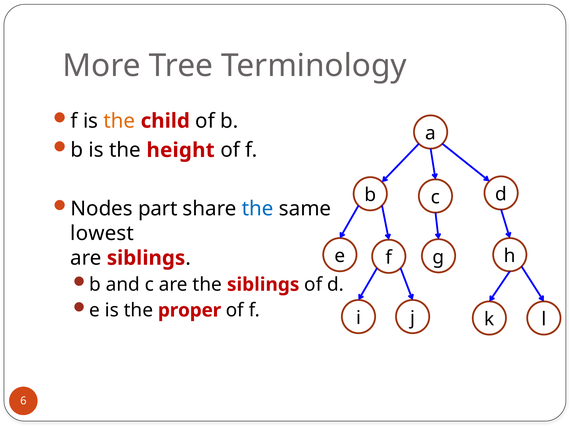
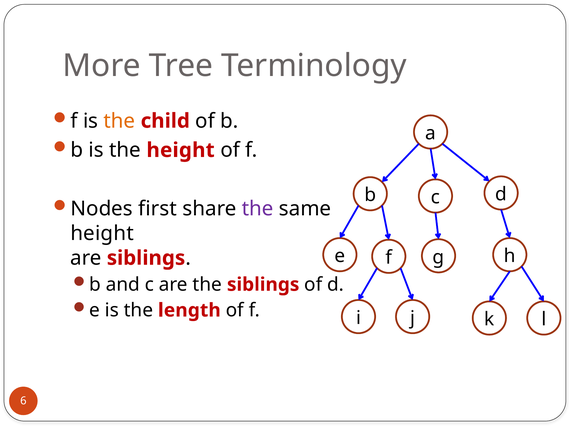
part: part -> first (158, 209)
the colour: blue -> purple (258, 209)
lowest: lowest -> height (102, 234)
proper: proper -> length (189, 311)
